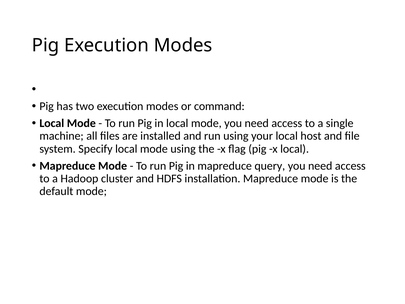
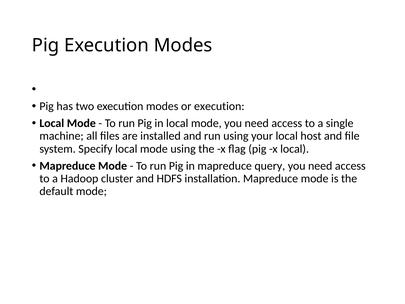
or command: command -> execution (219, 106)
